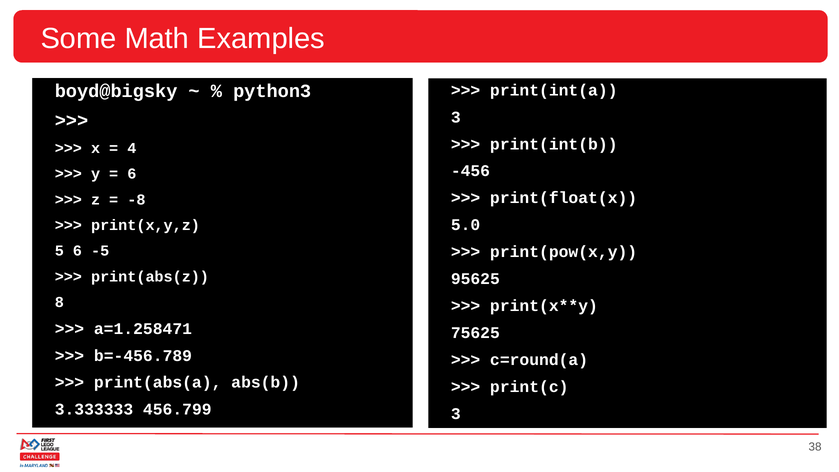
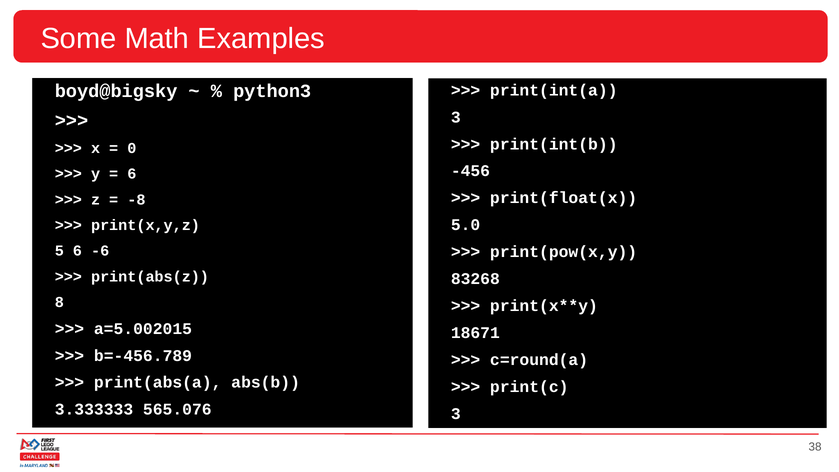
4: 4 -> 0 (132, 148)
-5: -5 -> -6 (100, 251)
95625: 95625 -> 83268 (475, 279)
a=1.258471: a=1.258471 -> a=5.002015 (143, 329)
75625: 75625 -> 18671 (475, 333)
456.799: 456.799 -> 565.076 (177, 410)
